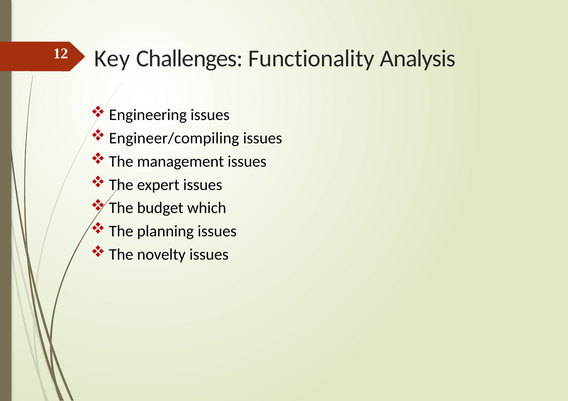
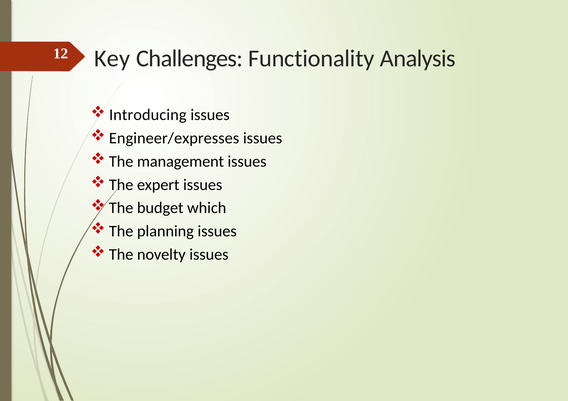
Engineering: Engineering -> Introducing (148, 115)
Engineer/compiling: Engineer/compiling -> Engineer/expresses (174, 138)
